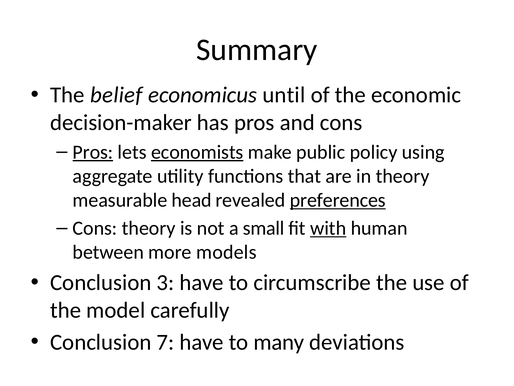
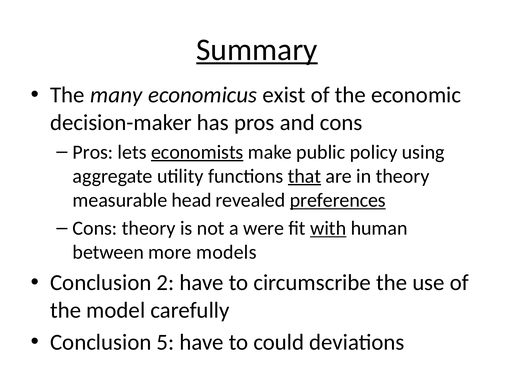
Summary underline: none -> present (257, 50)
belief: belief -> many (116, 95)
until: until -> exist (284, 95)
Pros underline: present -> none (93, 152)
that underline: none -> present (305, 176)
small: small -> were (264, 228)
3: 3 -> 2 (165, 282)
7: 7 -> 5 (165, 342)
many: many -> could (279, 342)
